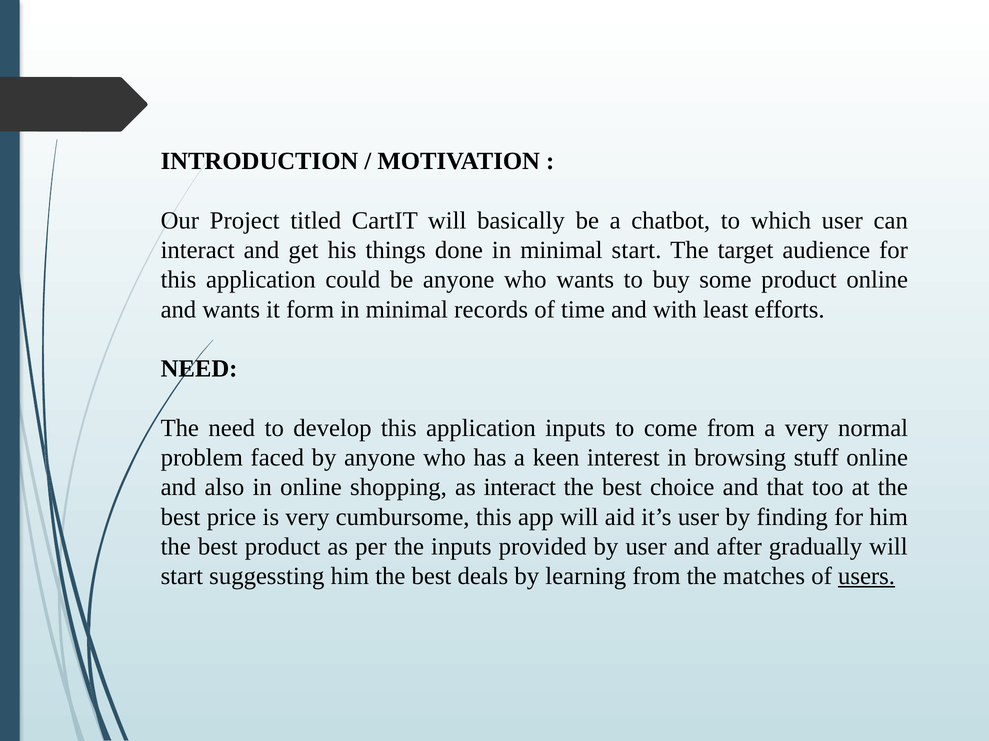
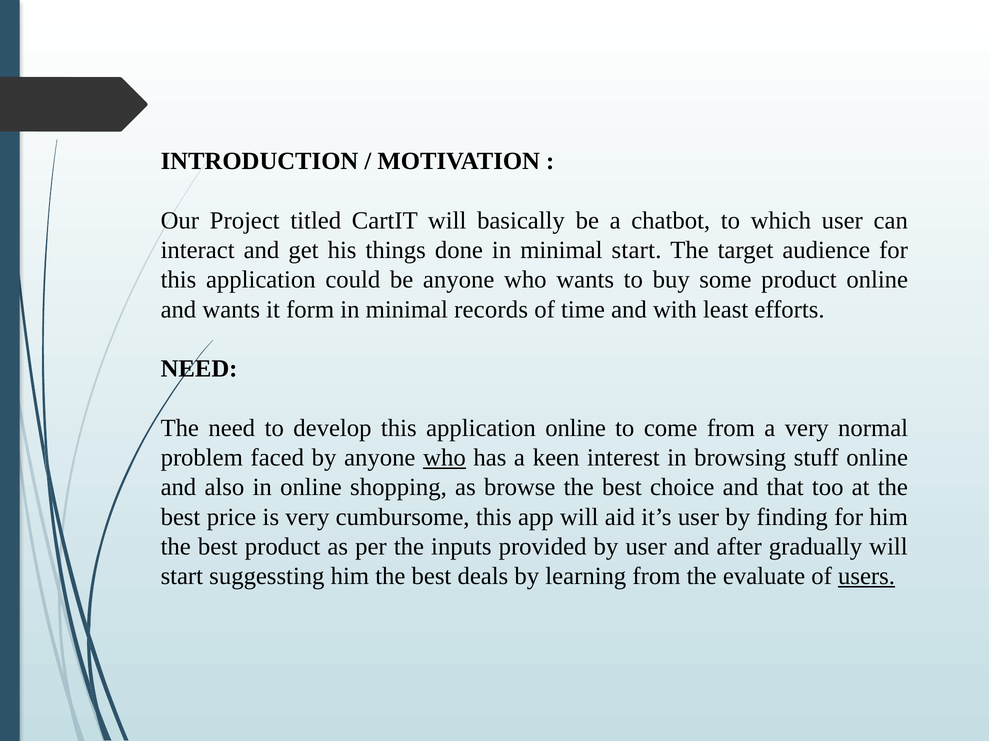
application inputs: inputs -> online (576, 428)
who underline: none -> present (444, 458)
as interact: interact -> browse (520, 488)
matches: matches -> evaluate (764, 577)
